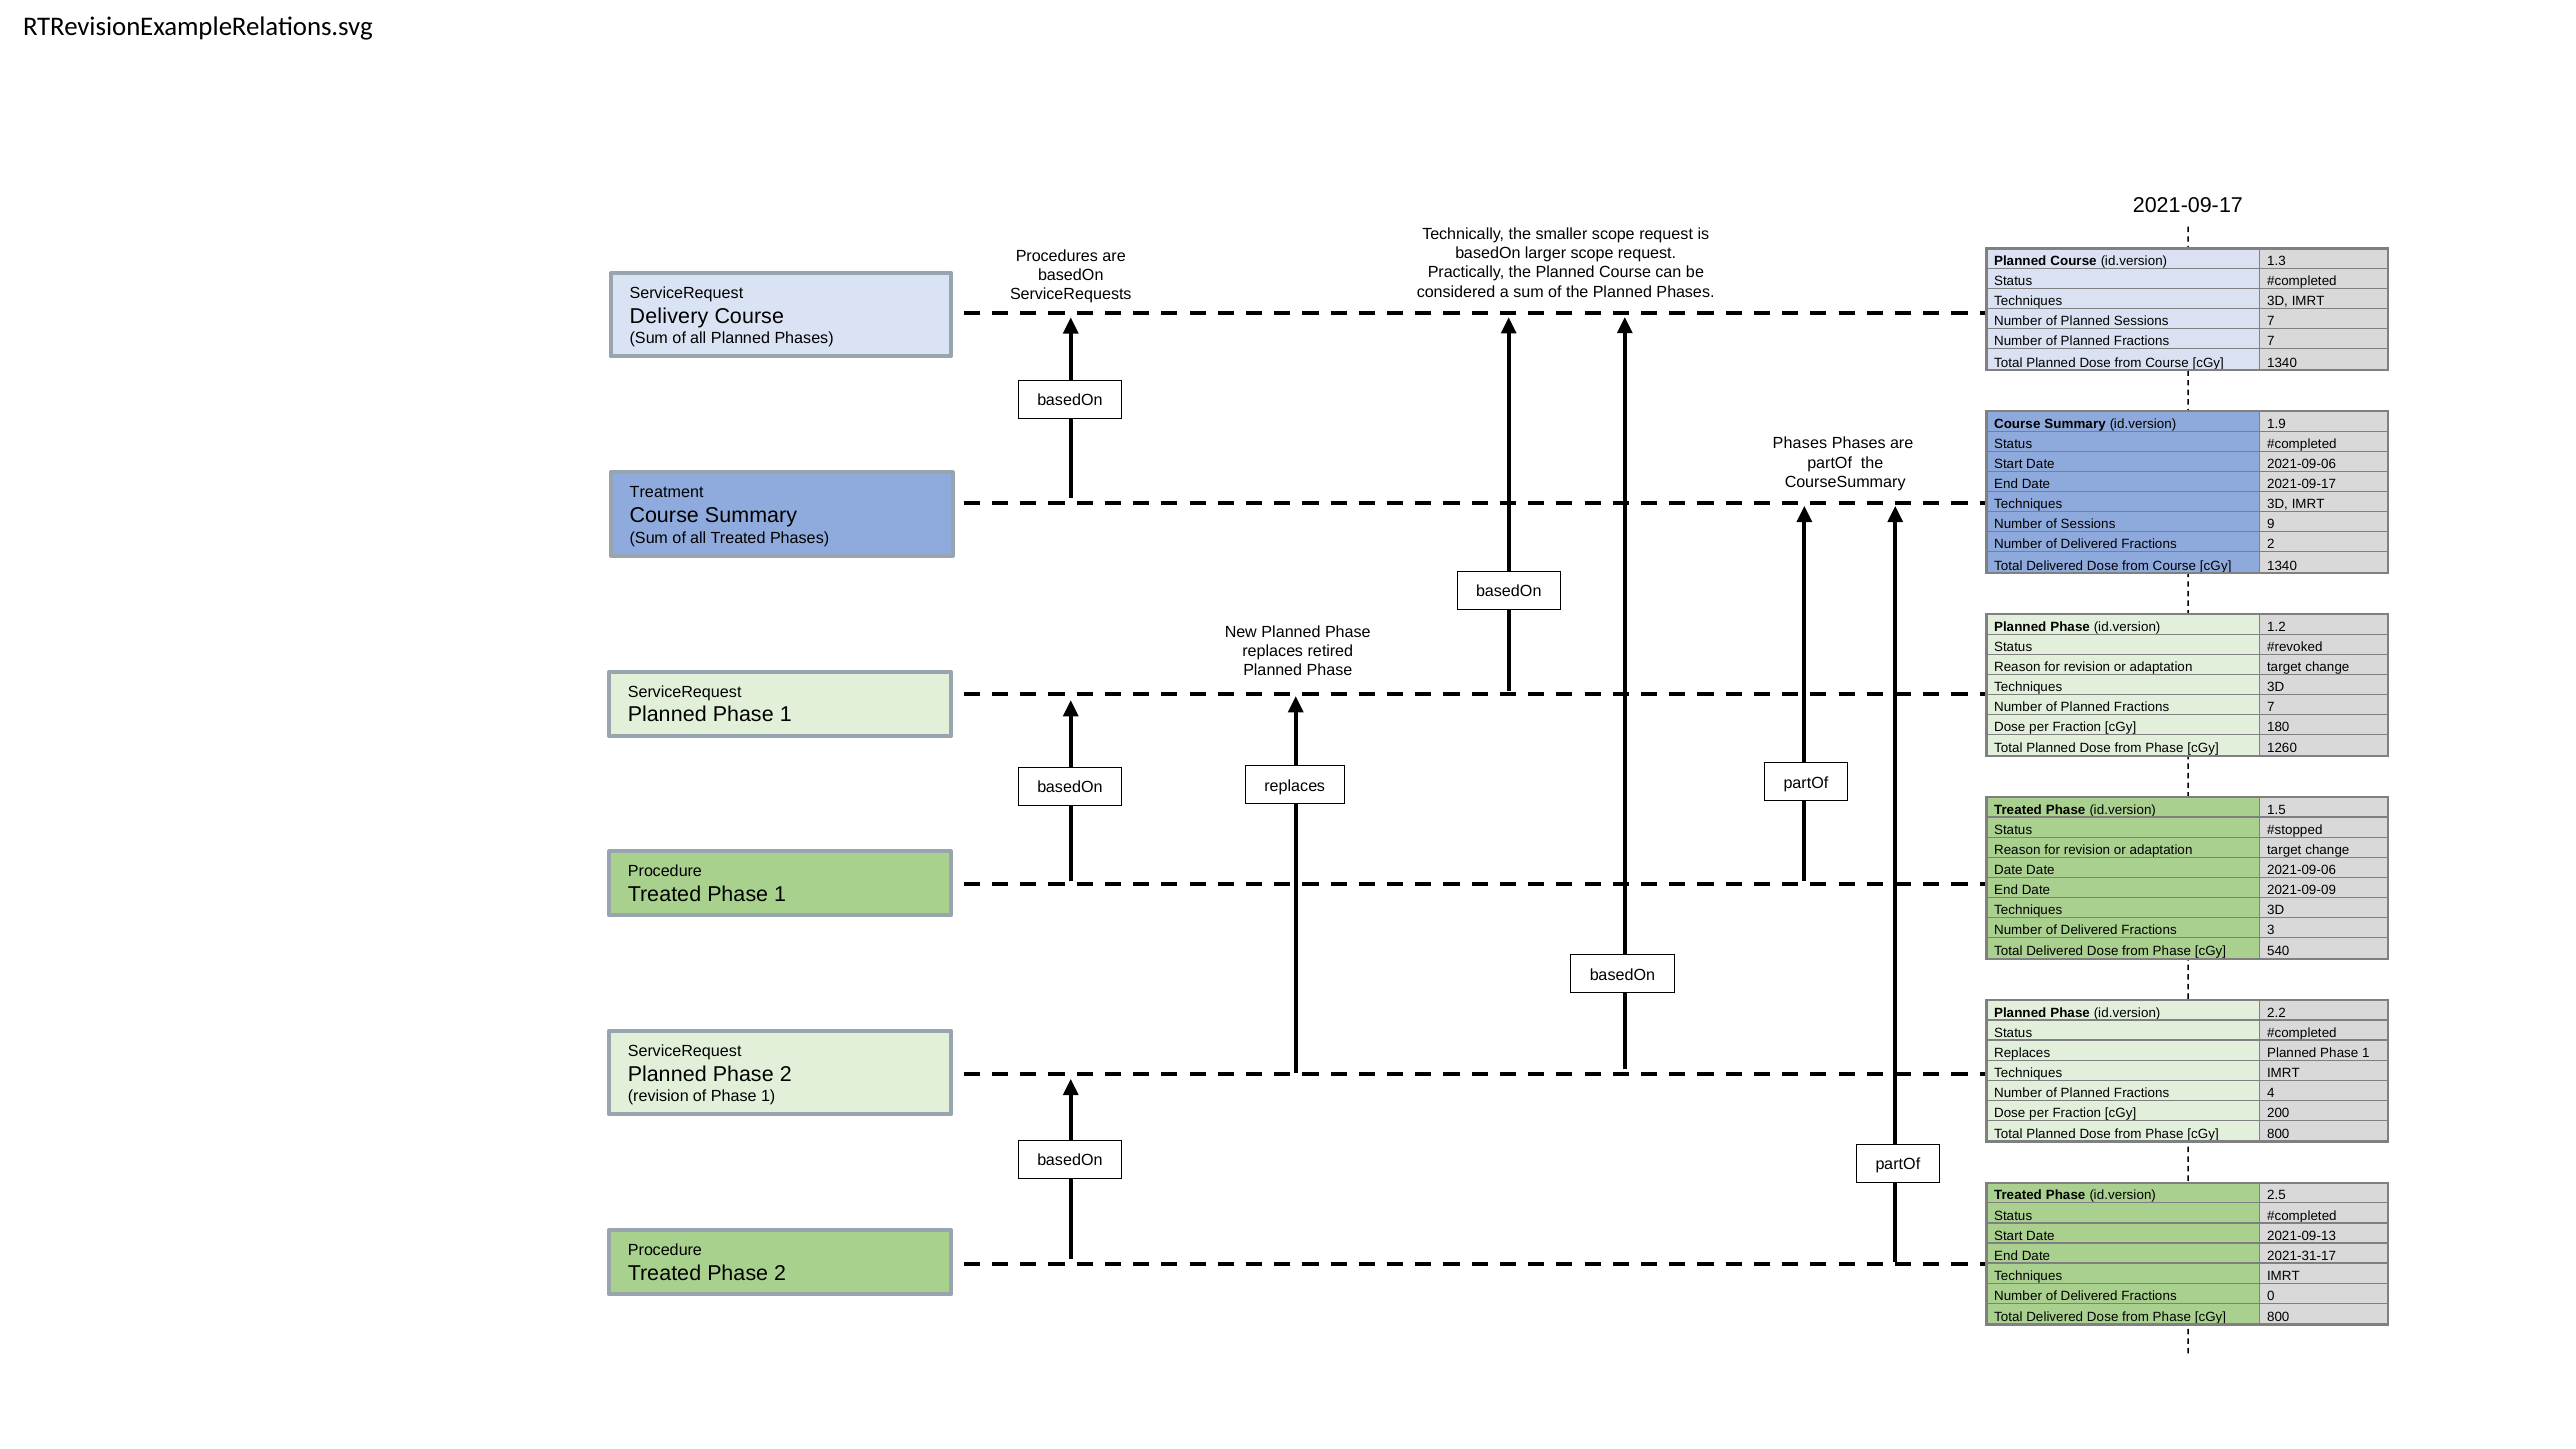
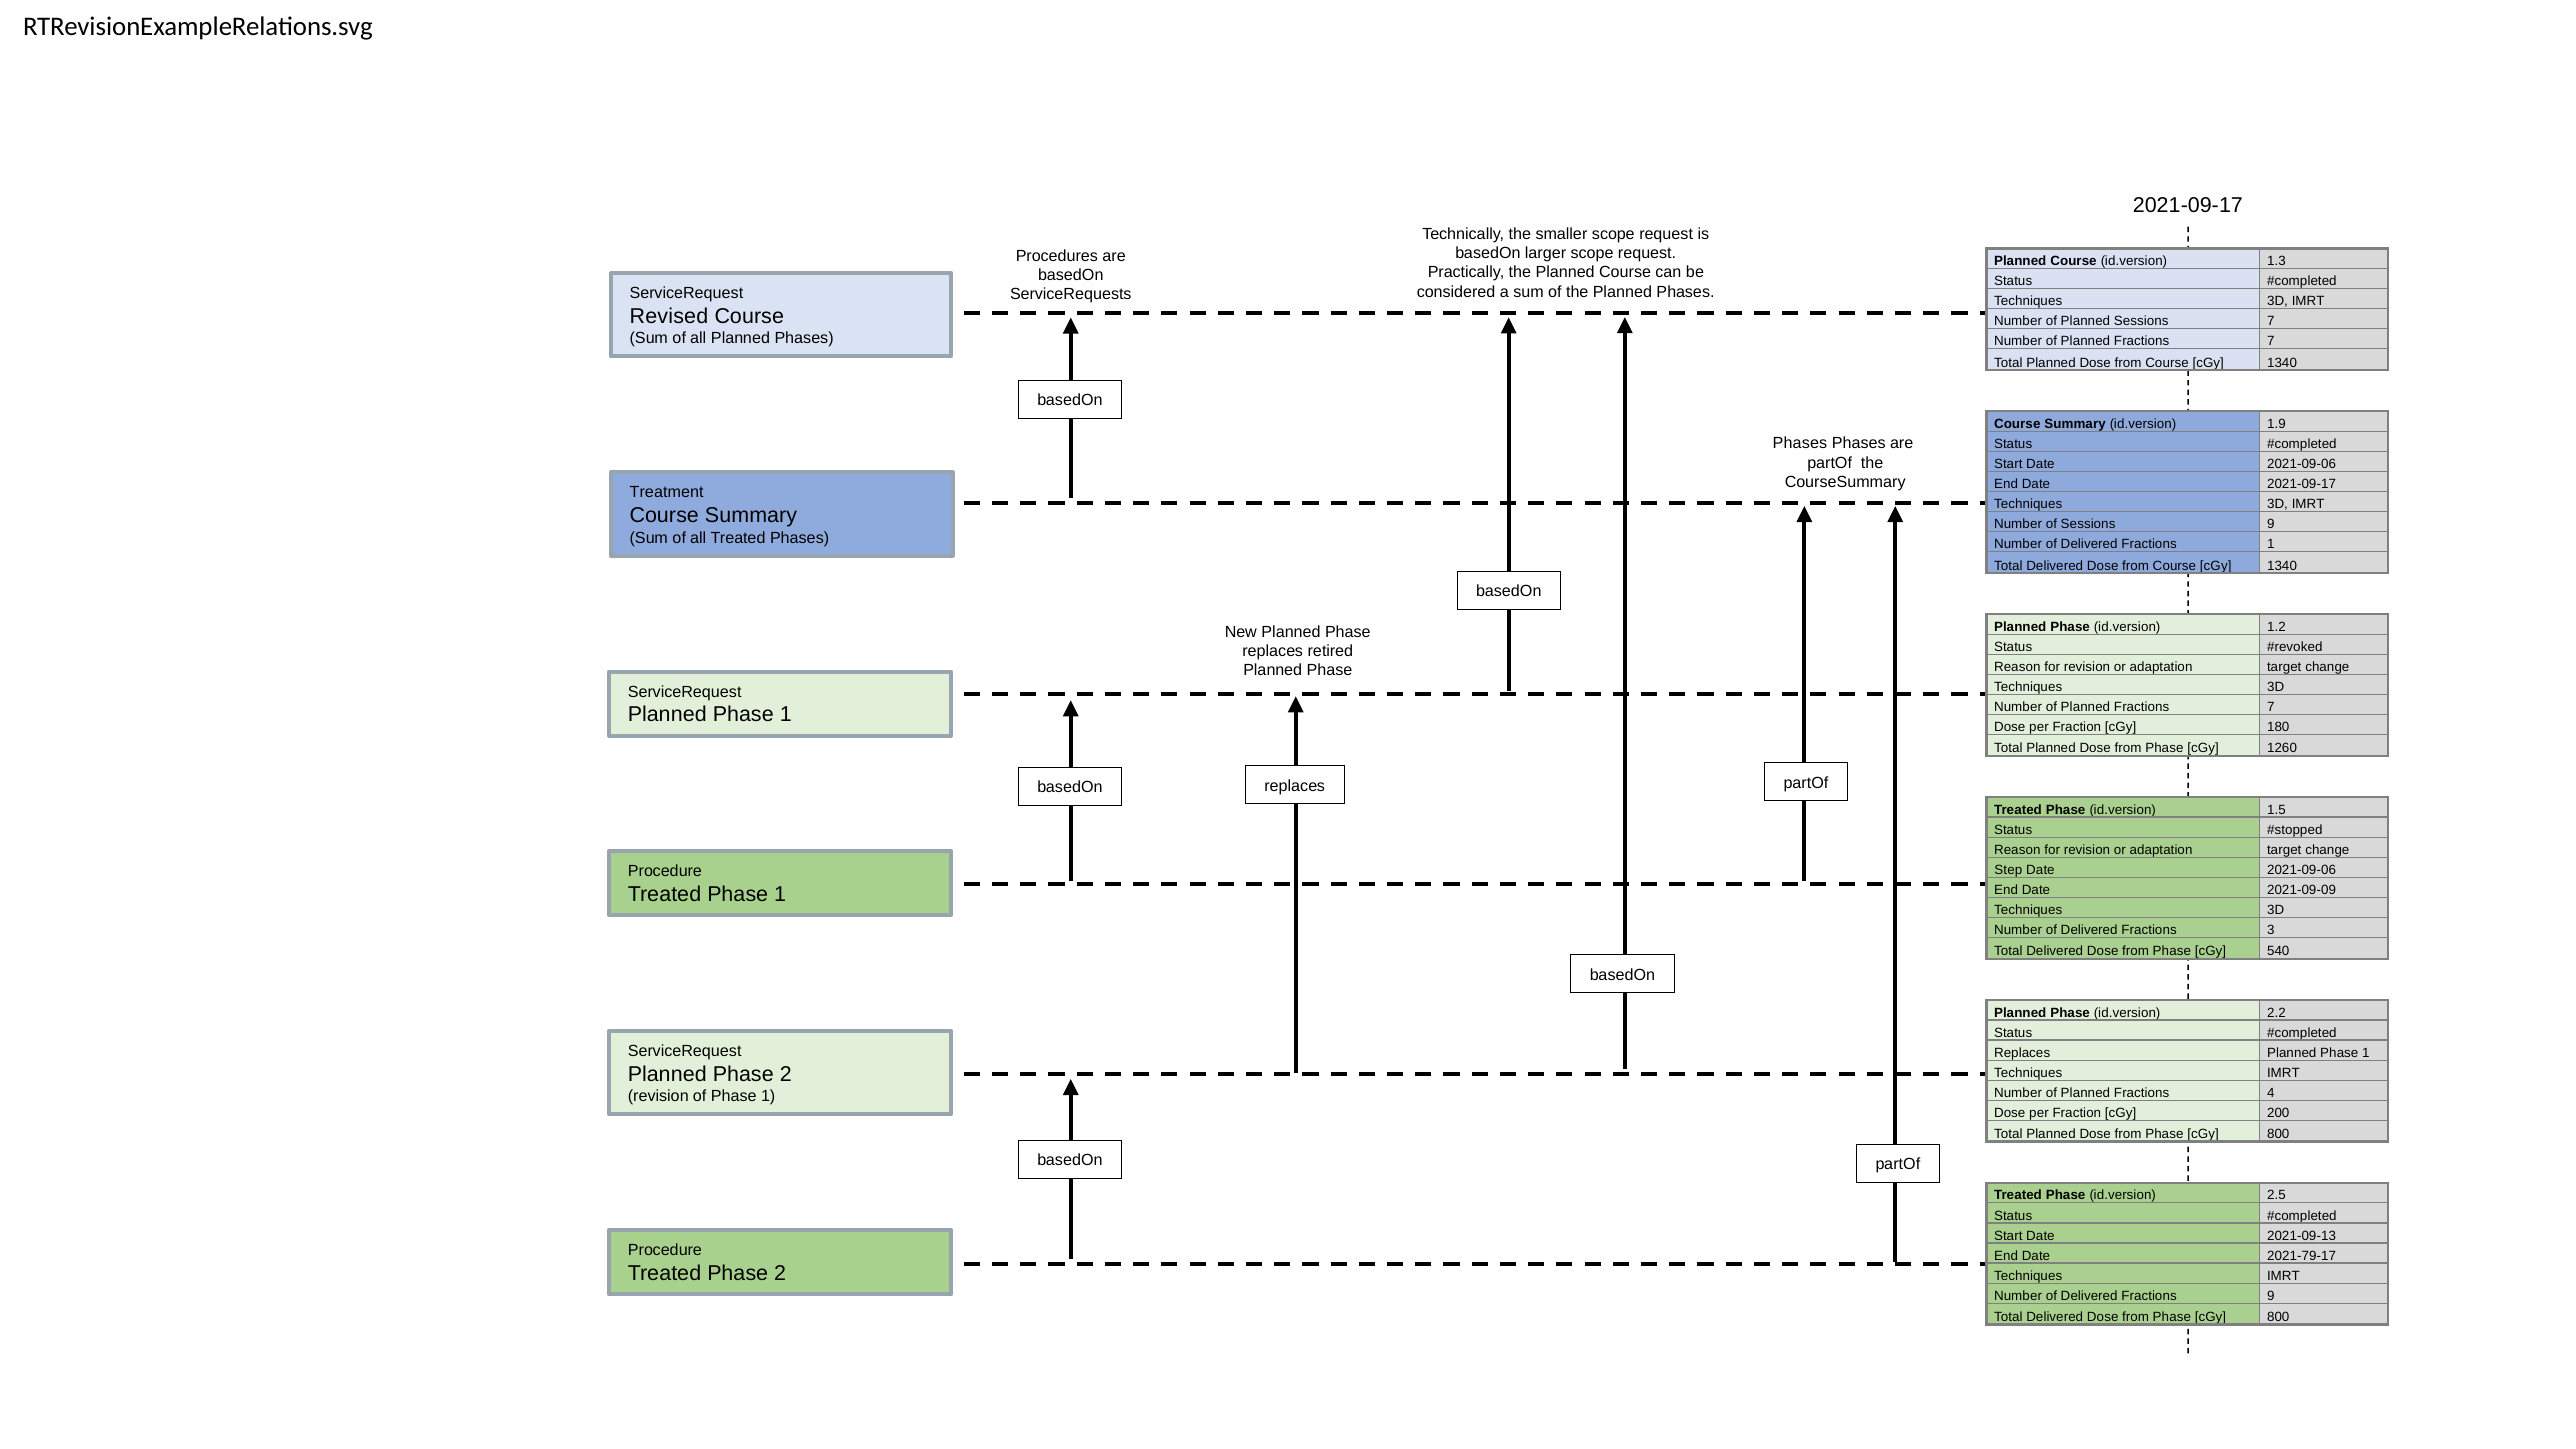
Delivery: Delivery -> Revised (669, 316)
Fractions 2: 2 -> 1 (2271, 544)
Date: Date -> Step (2008, 870)
2021-31-17: 2021-31-17 -> 2021-79-17 (2302, 1256)
Fractions 0: 0 -> 9 (2271, 1296)
